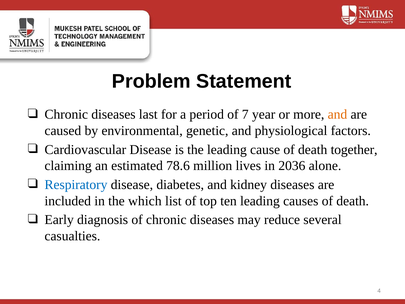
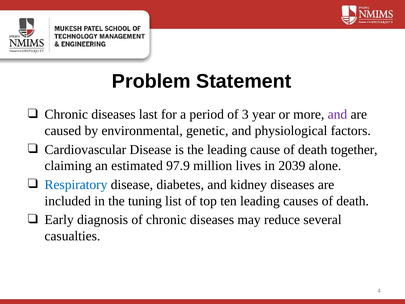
7: 7 -> 3 (245, 114)
and colour: orange -> purple (337, 114)
78.6: 78.6 -> 97.9 (178, 166)
2036: 2036 -> 2039 (292, 166)
which: which -> tuning (145, 201)
